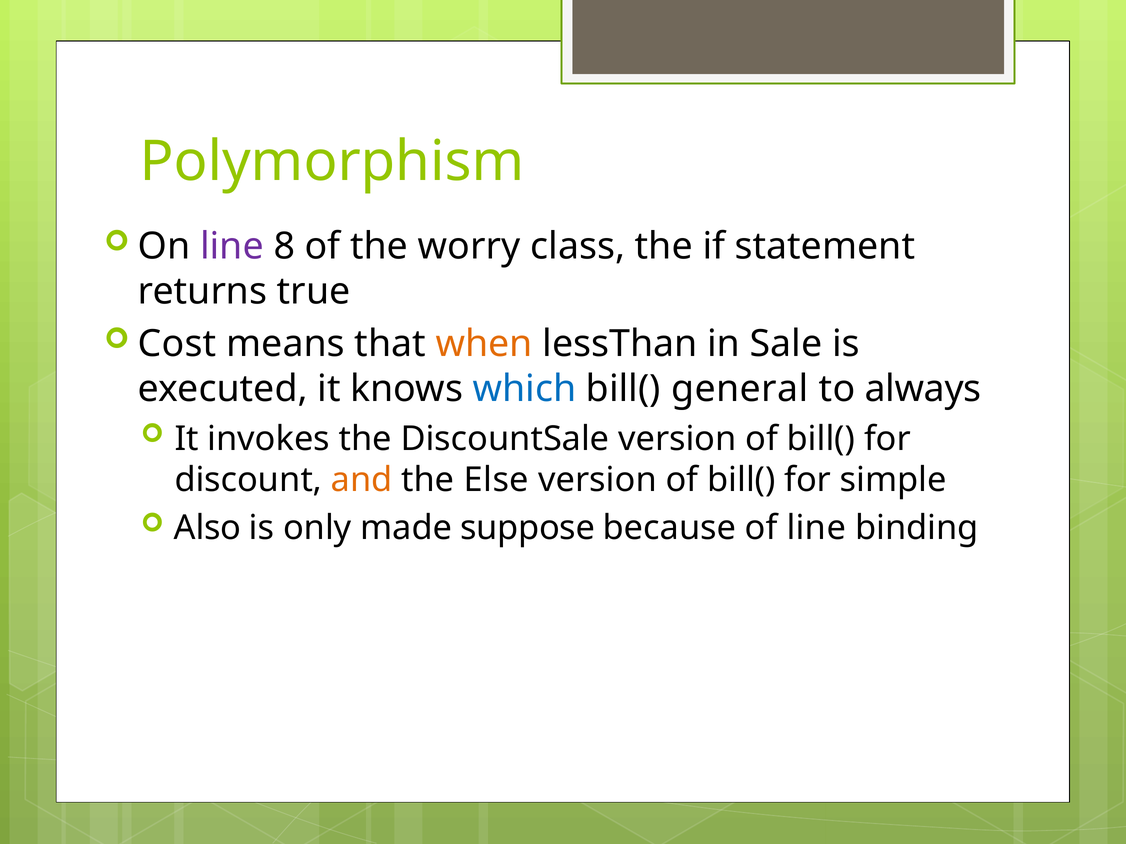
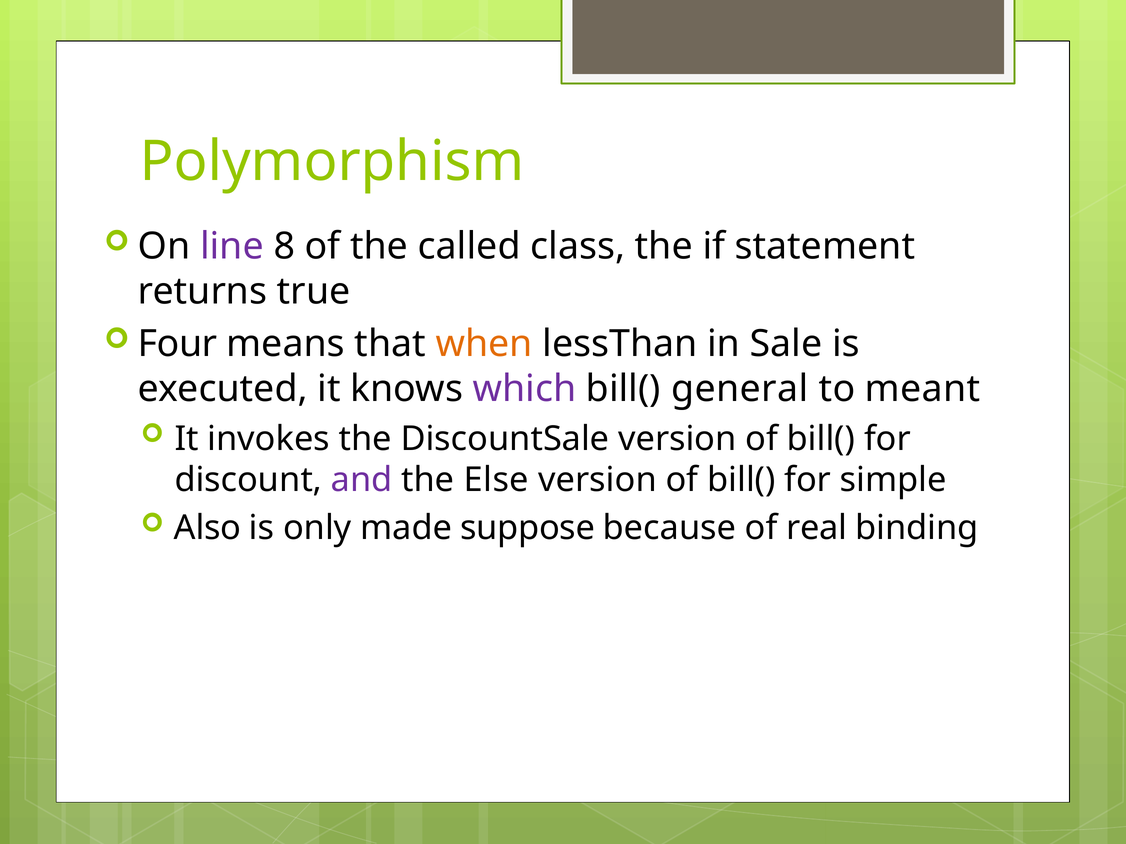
worry: worry -> called (469, 247)
Cost: Cost -> Four (177, 344)
which colour: blue -> purple (524, 389)
always: always -> meant (923, 389)
and colour: orange -> purple (362, 480)
of line: line -> real (817, 528)
